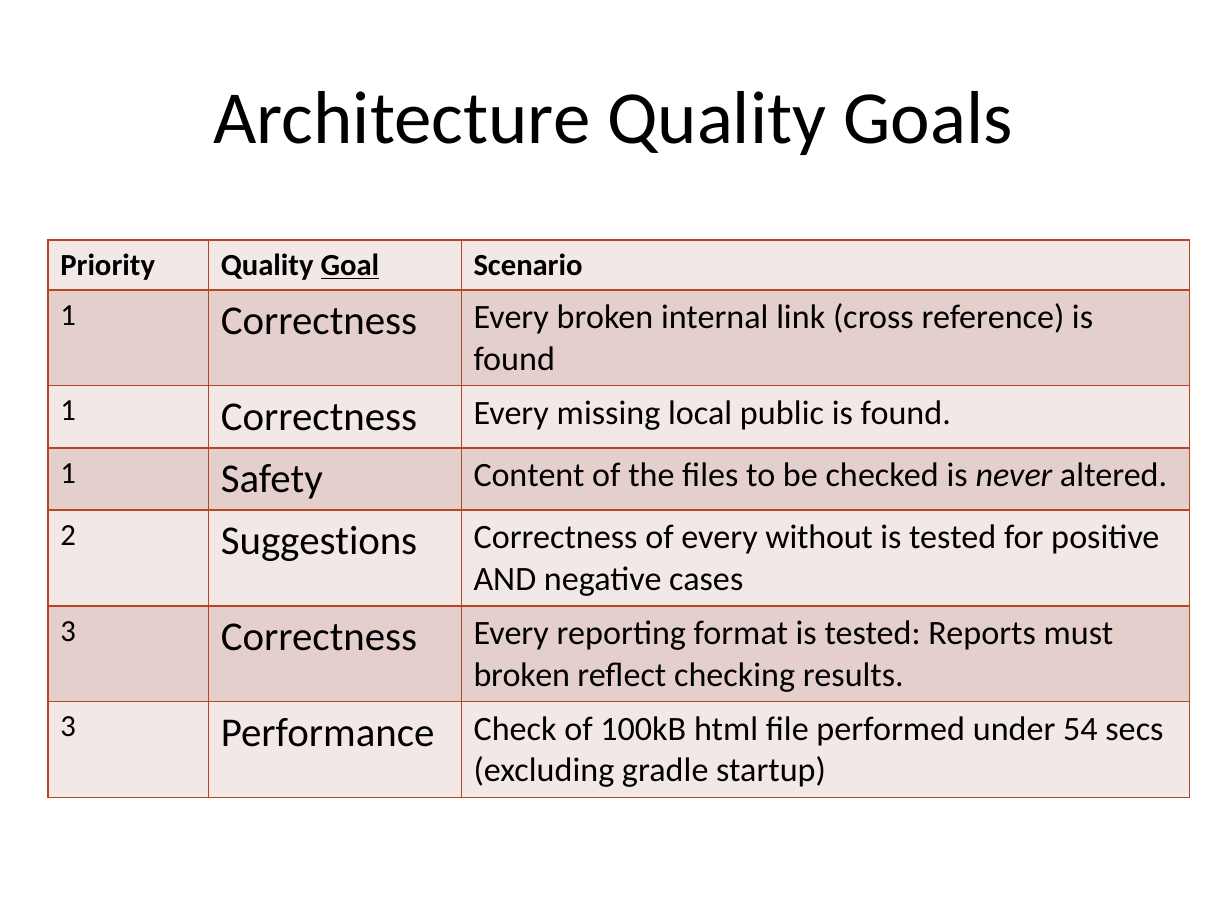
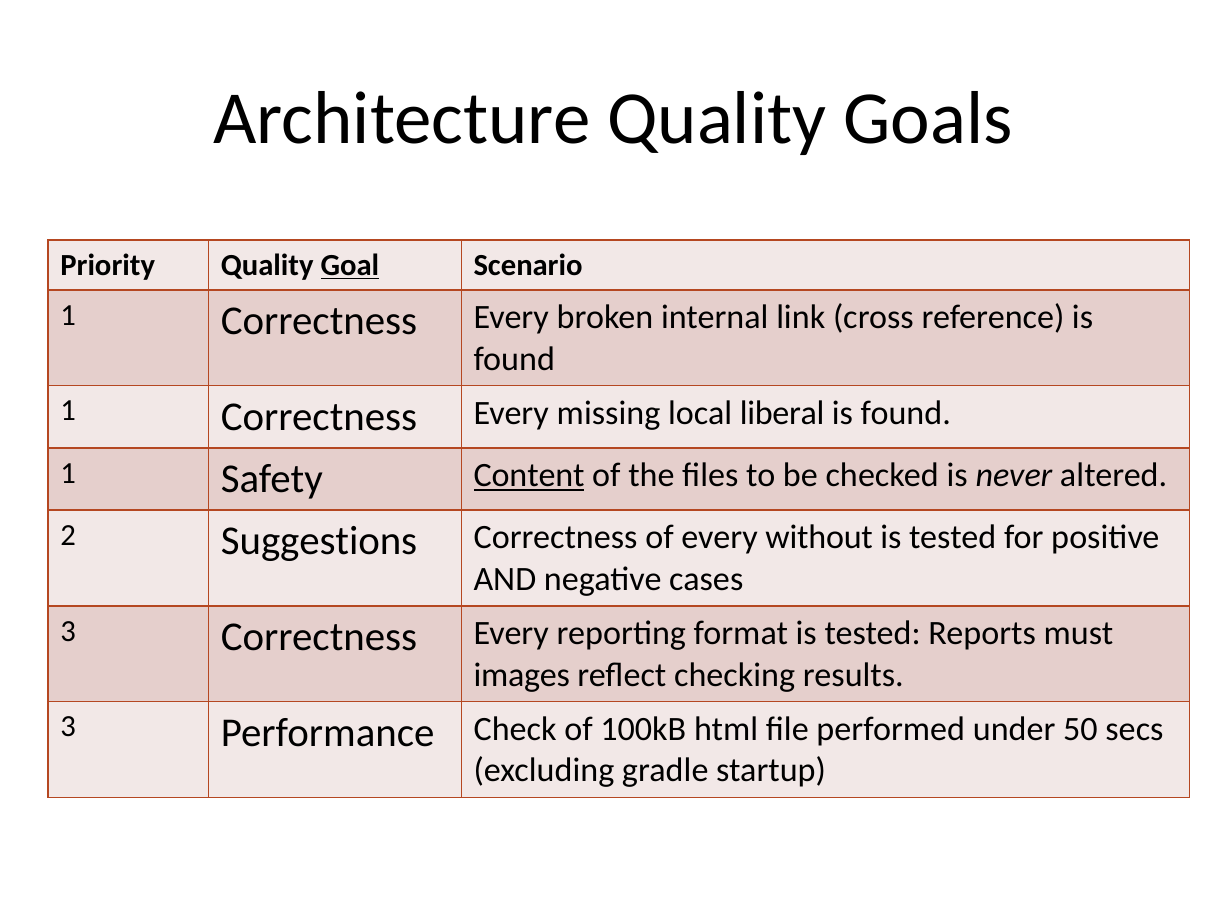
public: public -> liberal (782, 413)
Content underline: none -> present (529, 475)
broken: broken -> images (522, 675)
54: 54 -> 50 (1080, 729)
